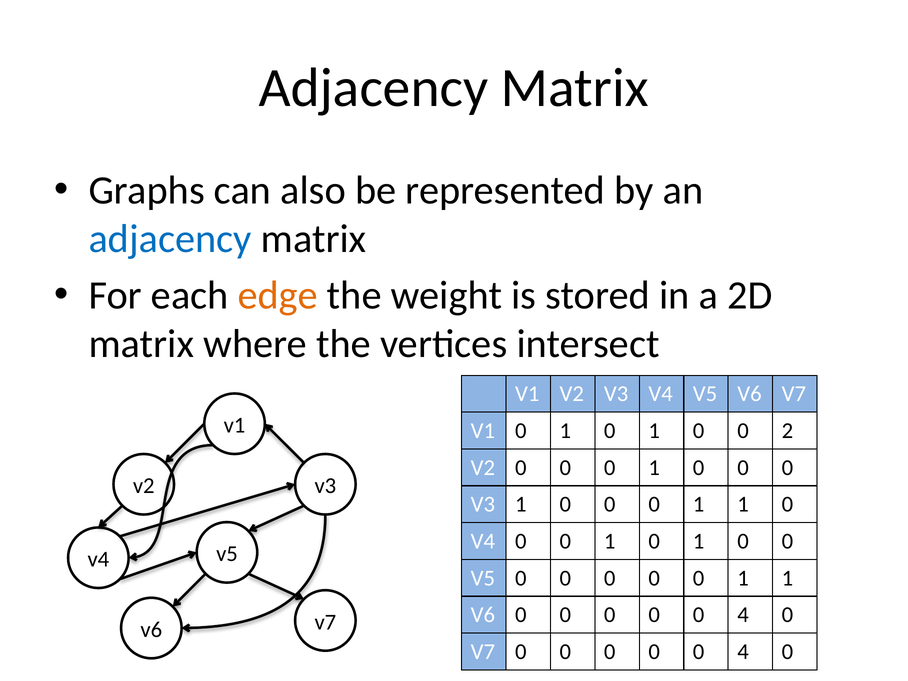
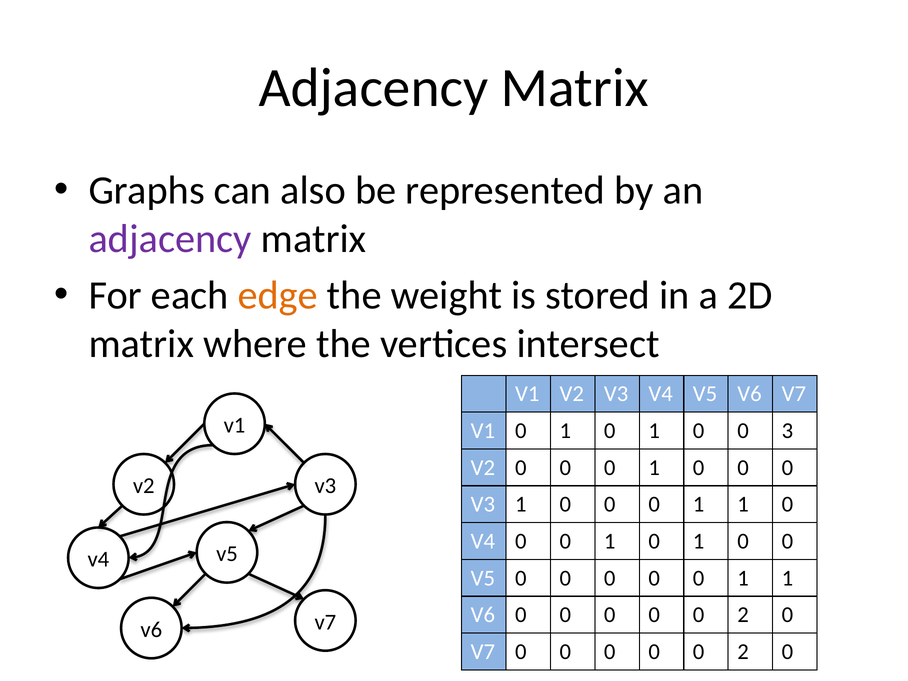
adjacency colour: blue -> purple (170, 239)
2: 2 -> 3 (787, 431)
4: 4 -> 2 (743, 615)
4: 4 -> 2 (743, 652)
